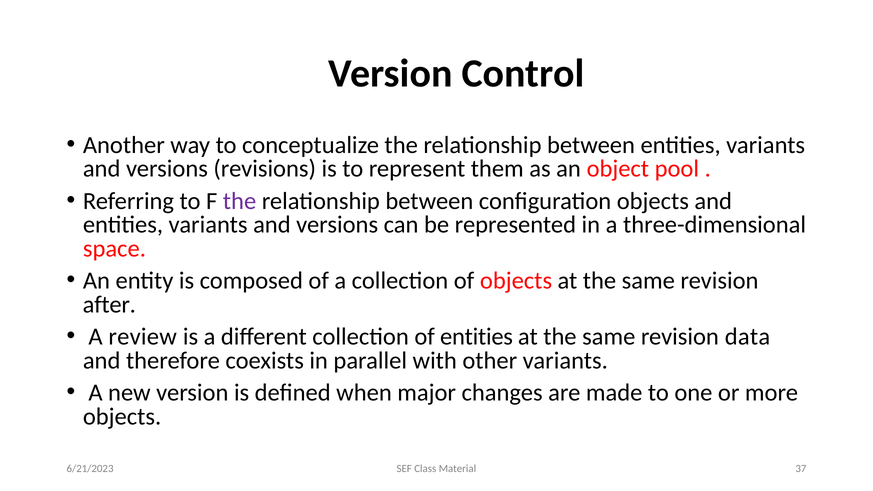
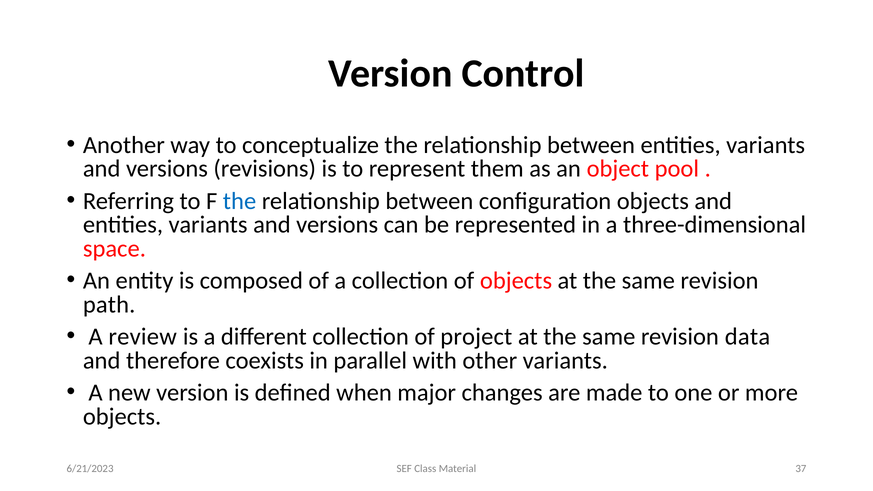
the colour: purple -> blue (240, 201)
after: after -> path (109, 305)
of entities: entities -> project (476, 337)
